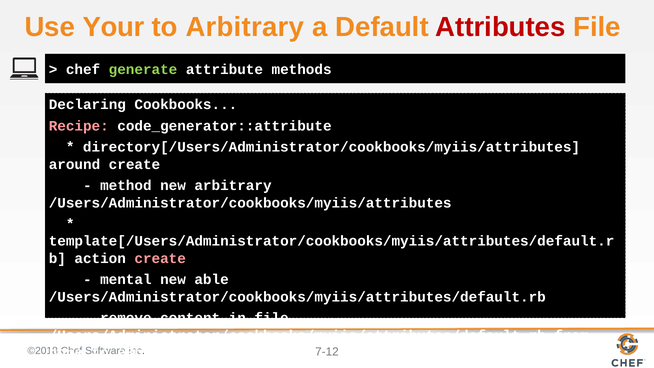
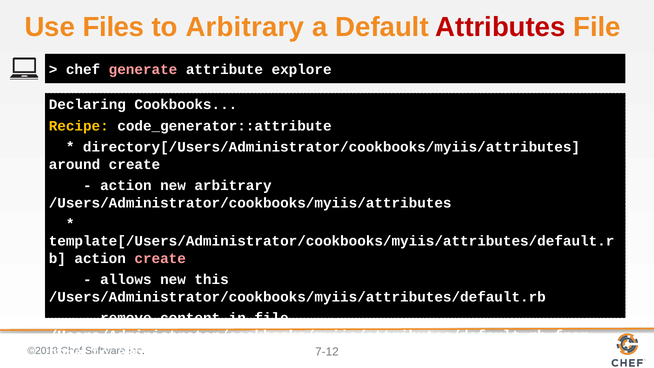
Your: Your -> Files (113, 27)
generate colour: light green -> pink (143, 69)
methods: methods -> explore (302, 69)
Recipe colour: pink -> yellow (79, 126)
method: method -> action (126, 186)
mental: mental -> allows (126, 280)
able: able -> this (212, 280)
